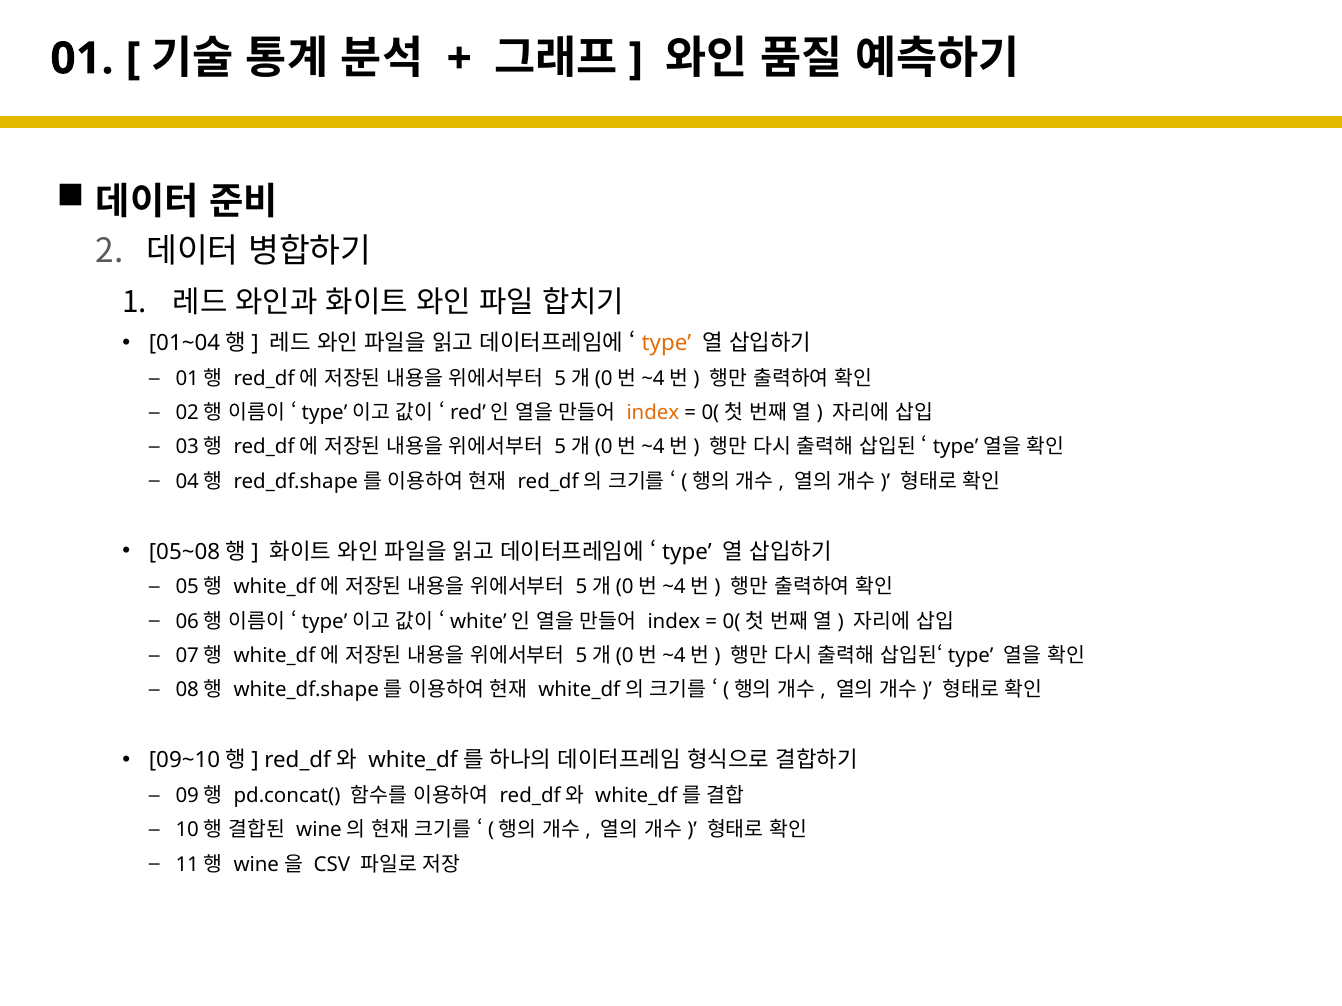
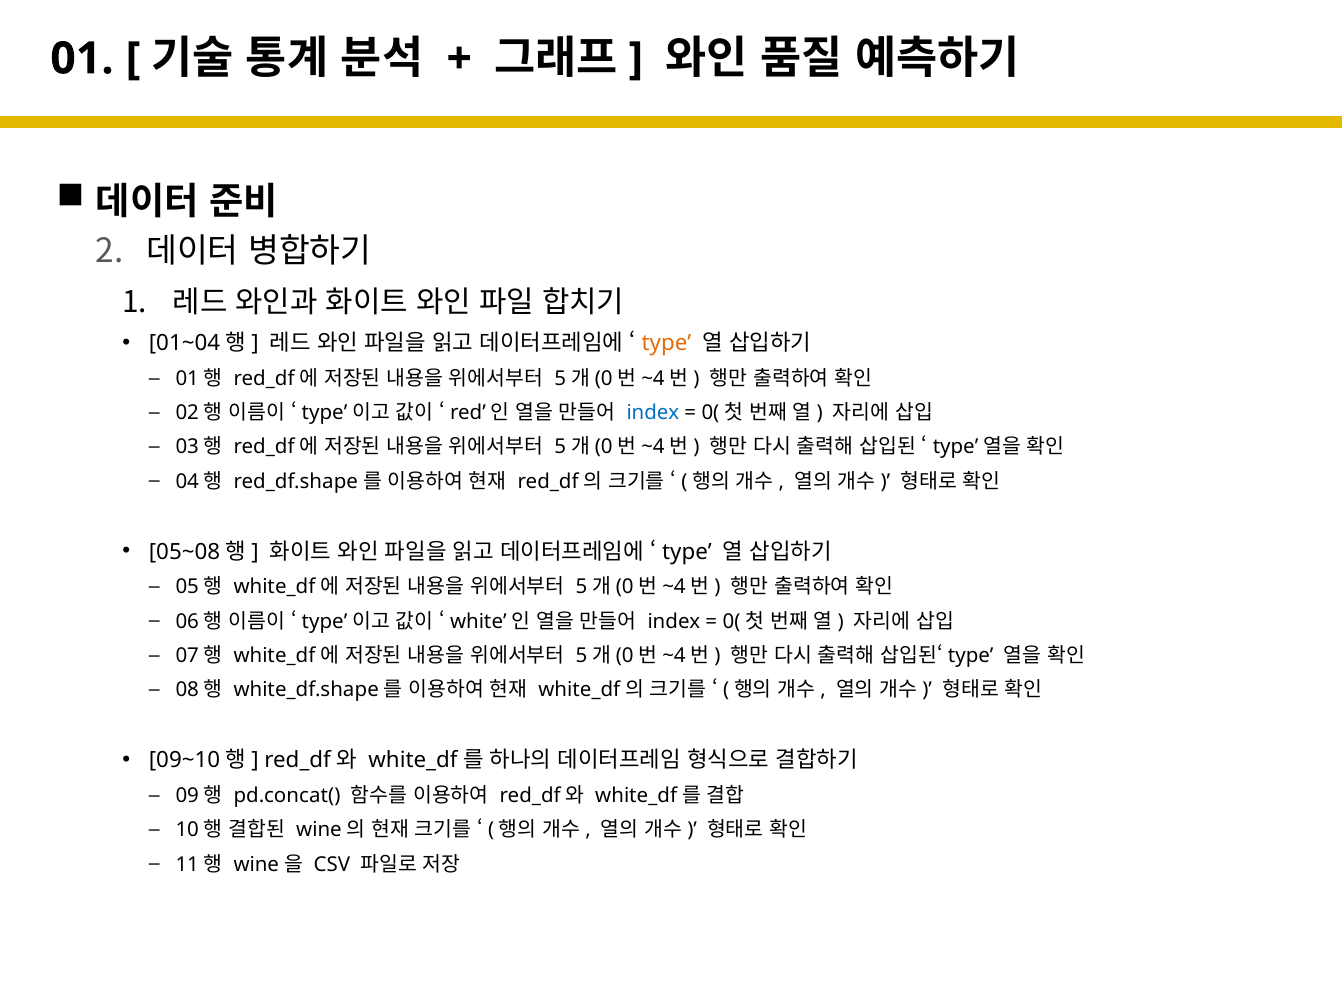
index colour: orange -> blue (653, 413)
